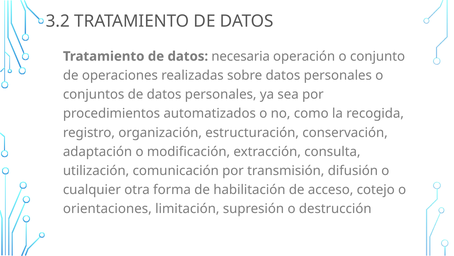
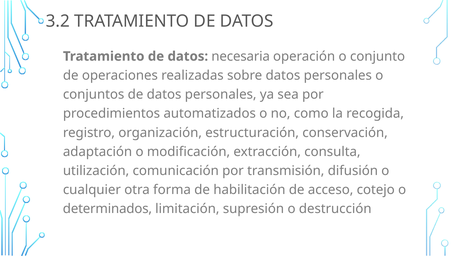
orientaciones: orientaciones -> determinados (107, 208)
